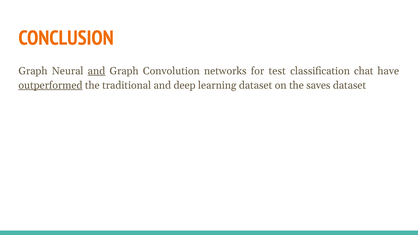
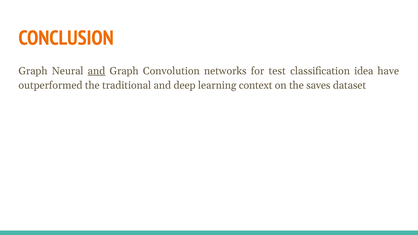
chat: chat -> idea (364, 71)
outperformed underline: present -> none (50, 85)
learning dataset: dataset -> context (256, 85)
